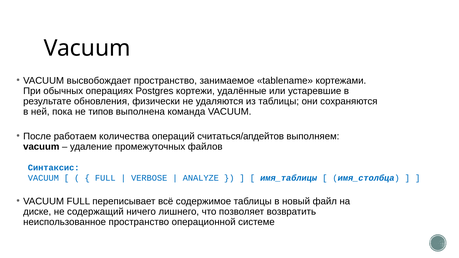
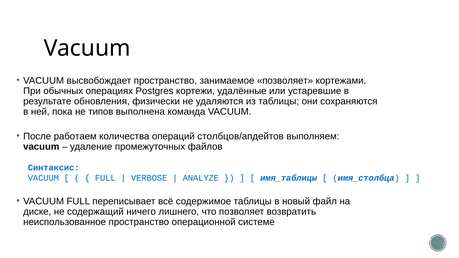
занимаемое tablename: tablename -> позволяет (285, 81)
считаться/апдейтов: считаться/апдейтов -> столбцов/апдейтов (241, 136)
